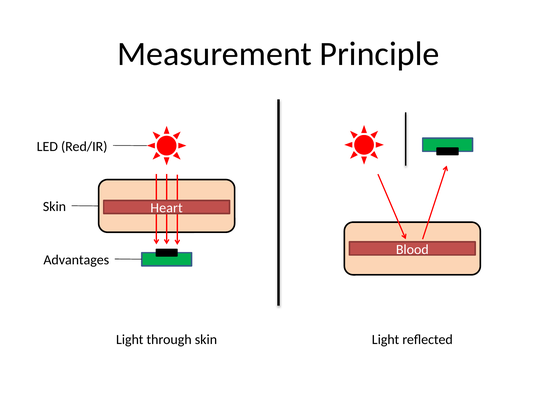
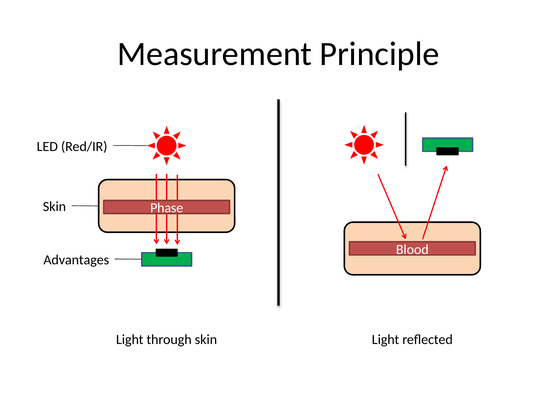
Heart: Heart -> Phase (167, 208)
